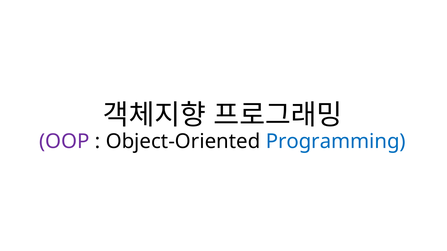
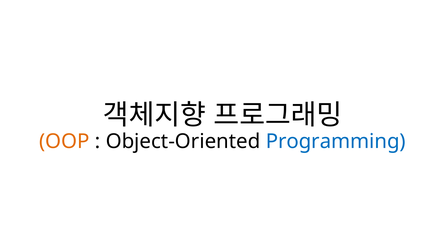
OOP colour: purple -> orange (64, 142)
